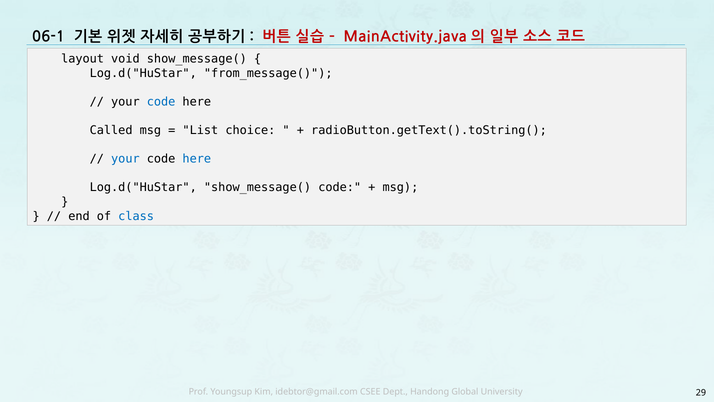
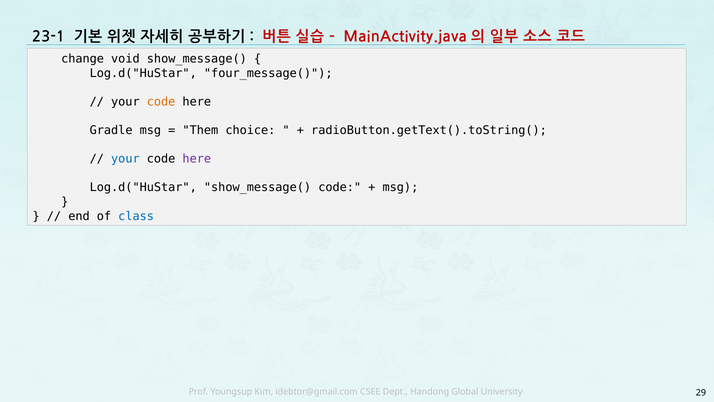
06-1: 06-1 -> 23-1 (49, 37)
layout: layout -> change (83, 59)
from_message(: from_message( -> four_message( (268, 73)
code colour: blue -> orange (161, 102)
Called: Called -> Gradle (111, 130)
List: List -> Them (200, 130)
here colour: blue -> purple (197, 159)
